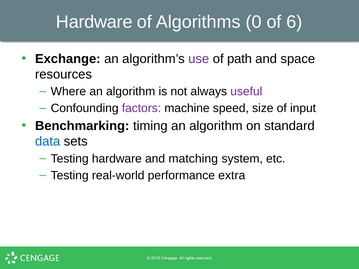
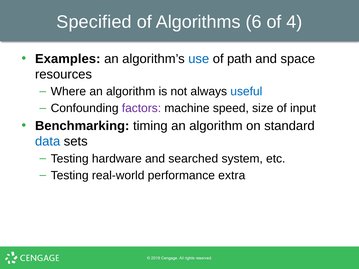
Hardware: Hardware -> Specified (94, 22)
0: 0 -> 6 (254, 22)
6: 6 -> 4 (294, 22)
Exchange: Exchange -> Examples (68, 59)
use colour: purple -> blue (199, 59)
useful colour: purple -> blue (246, 92)
matching: matching -> searched (193, 159)
